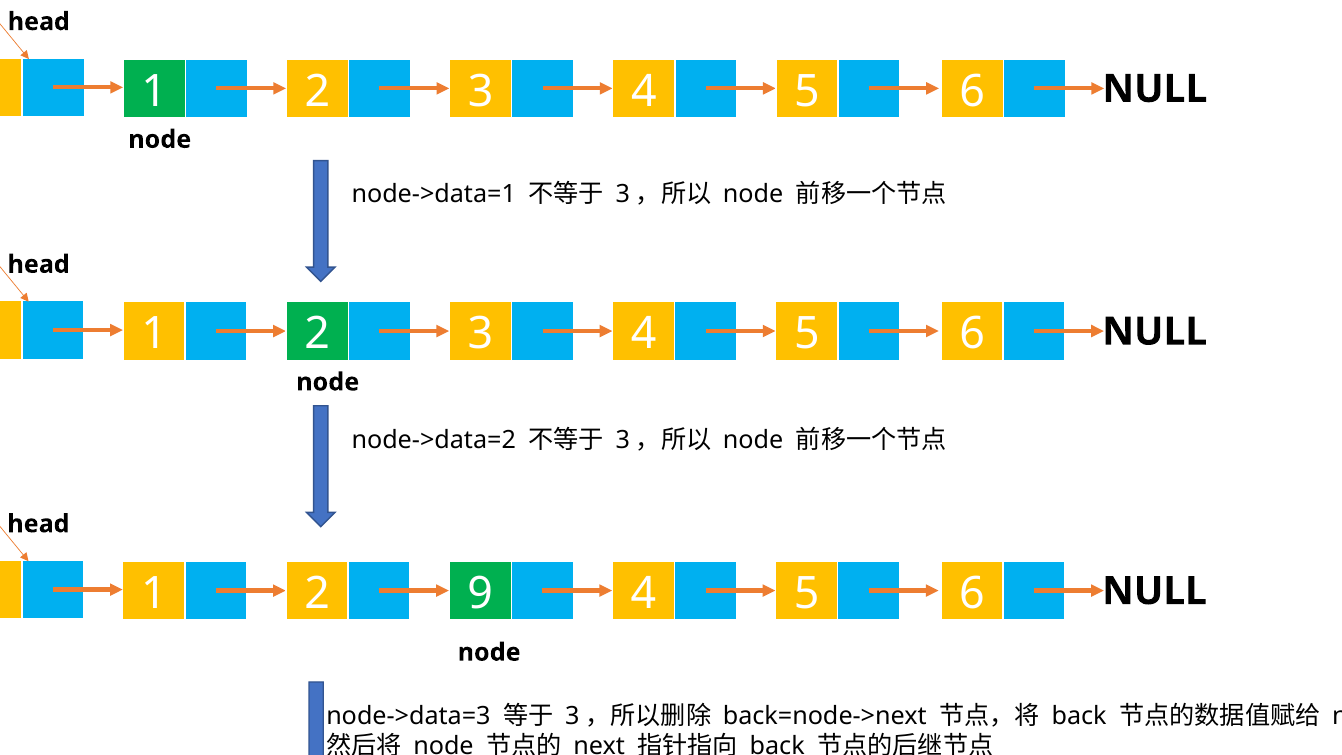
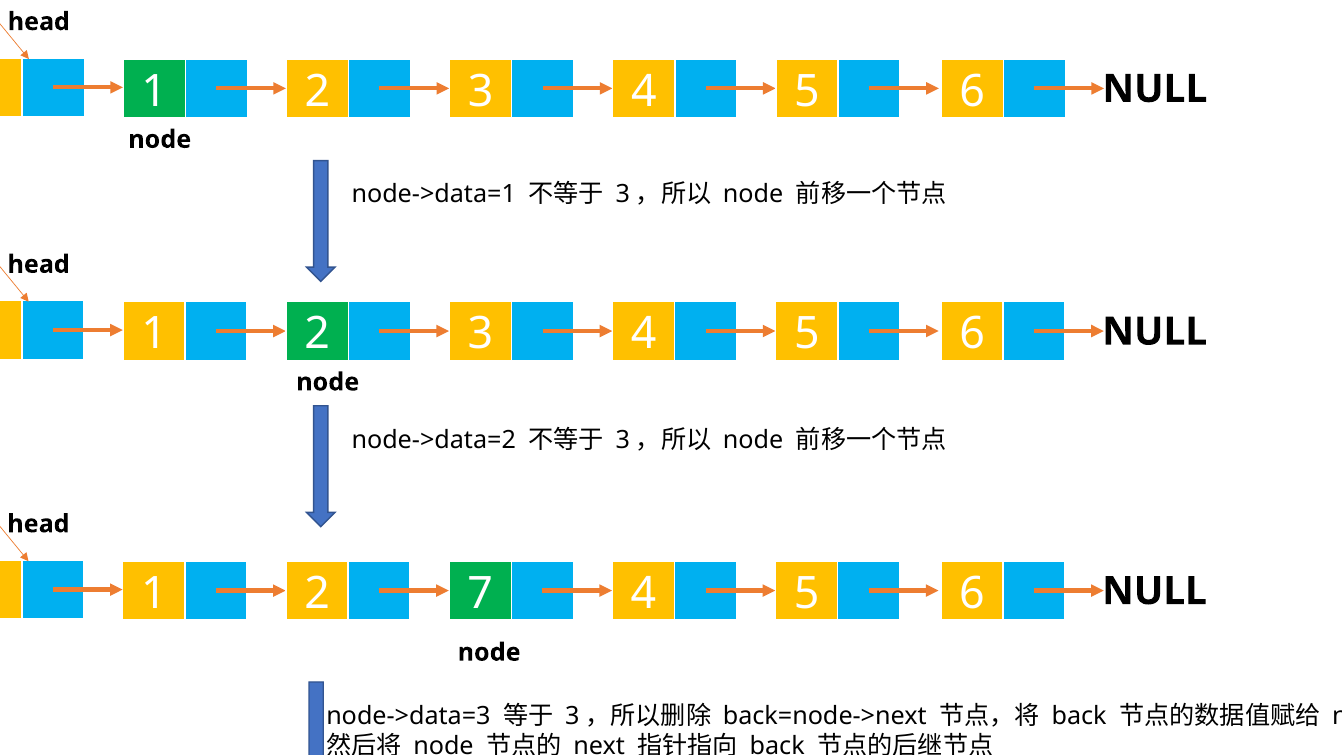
9: 9 -> 7 (480, 594)
